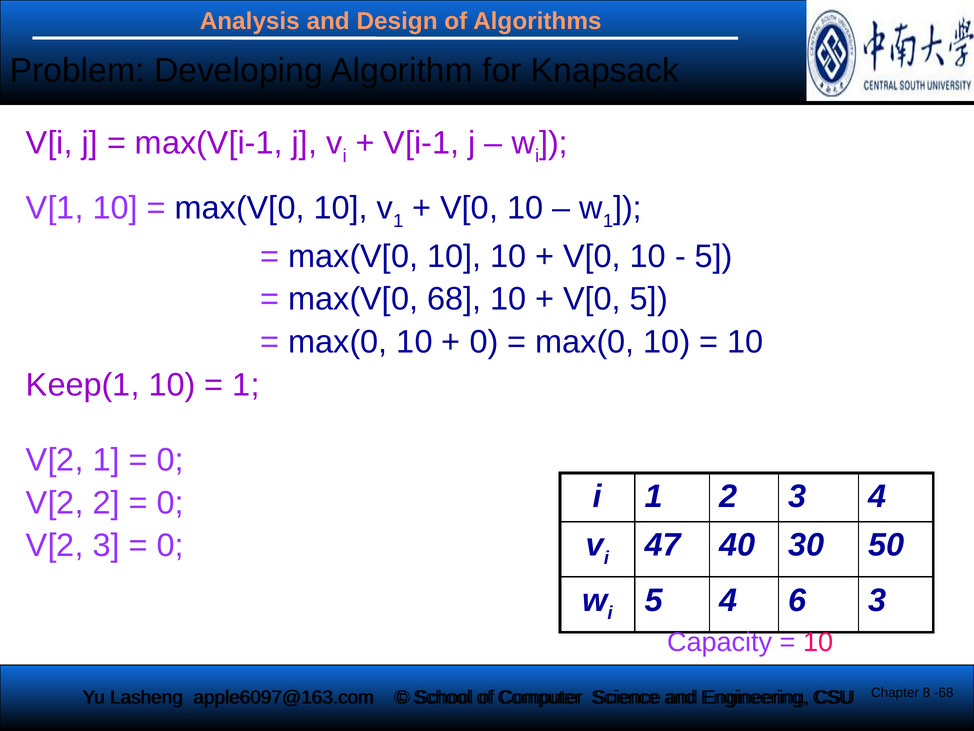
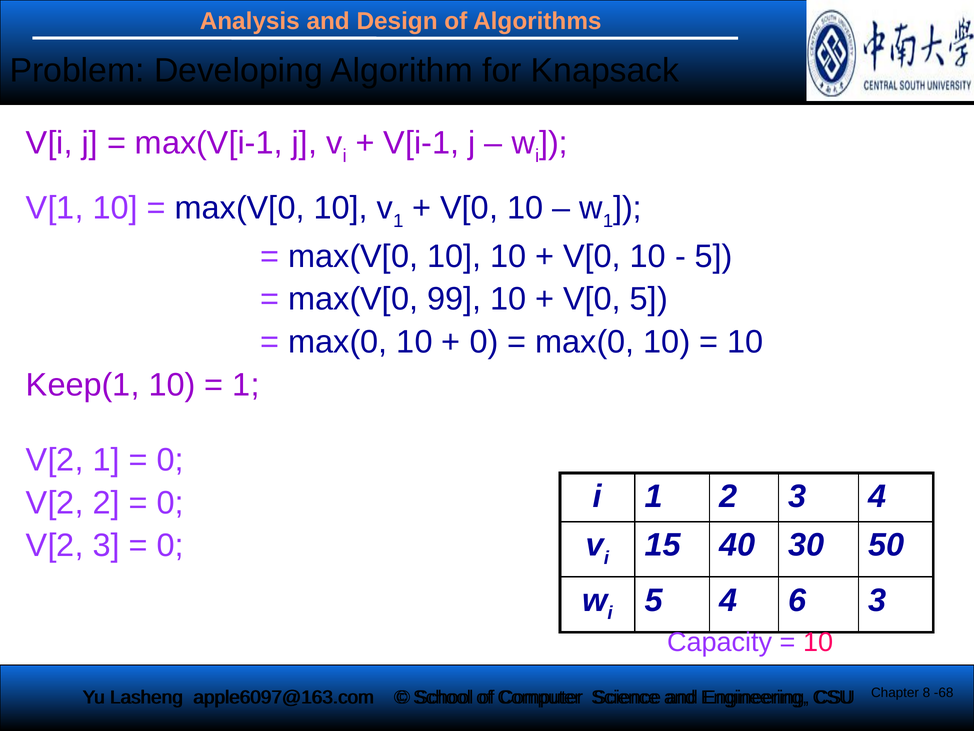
68: 68 -> 99 (454, 299)
47: 47 -> 15 (663, 545)
